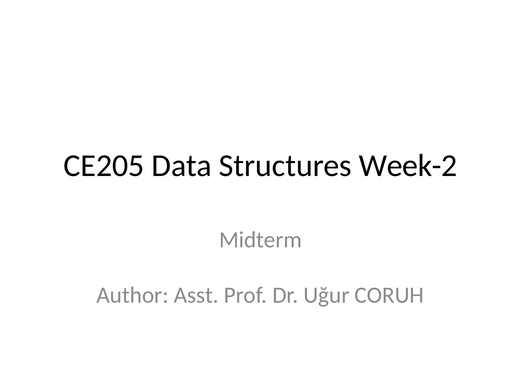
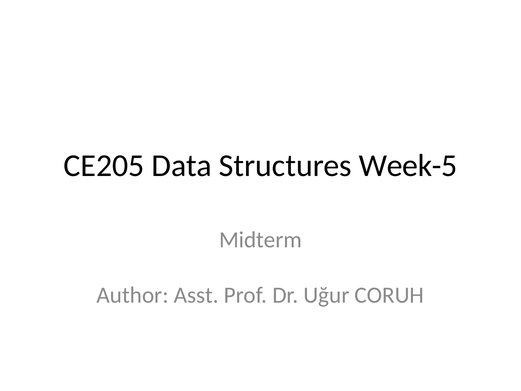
Week-2: Week-2 -> Week-5 (408, 165)
